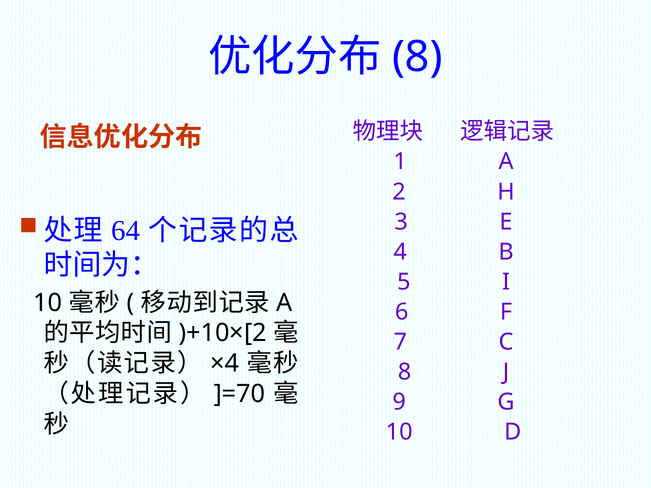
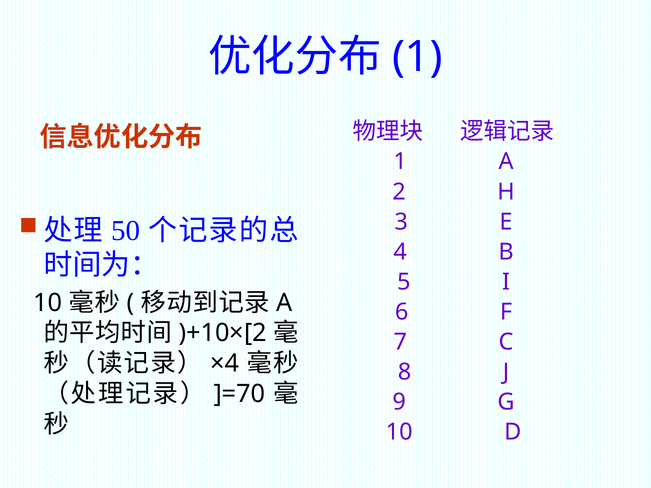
8: 8 -> 1 (417, 57)
64: 64 -> 50 (126, 231)
